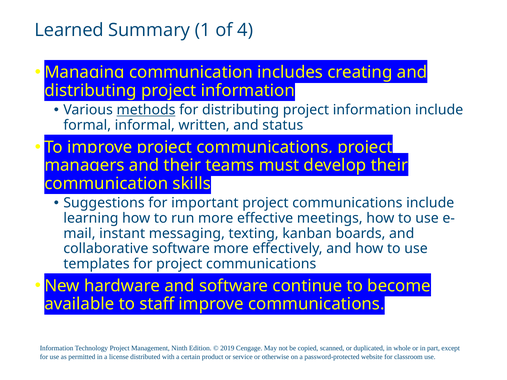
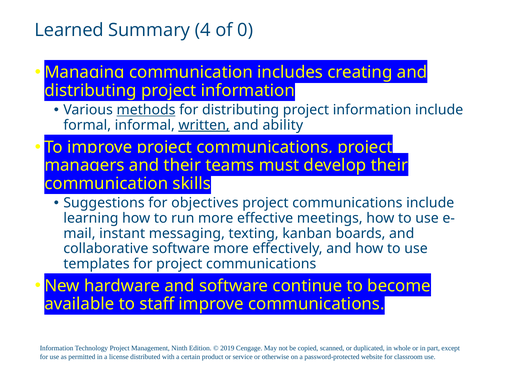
1: 1 -> 4 (203, 30)
4: 4 -> 0 (245, 30)
written underline: none -> present (204, 125)
status: status -> ability (283, 125)
important: important -> objectives (205, 203)
